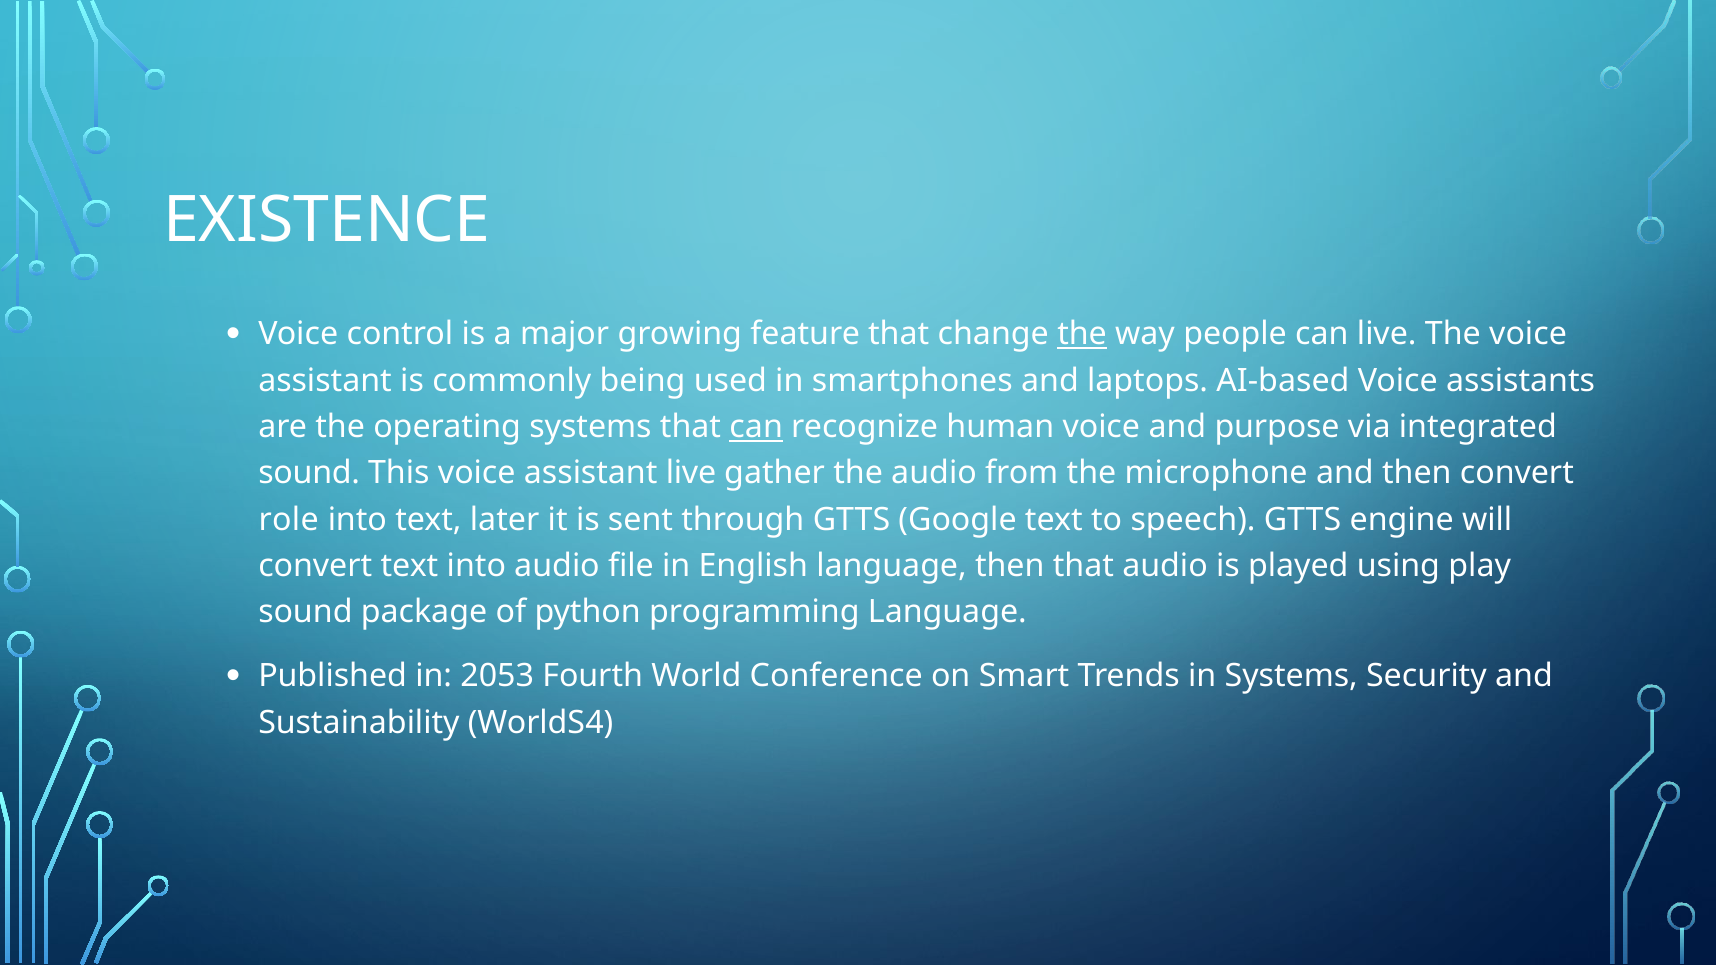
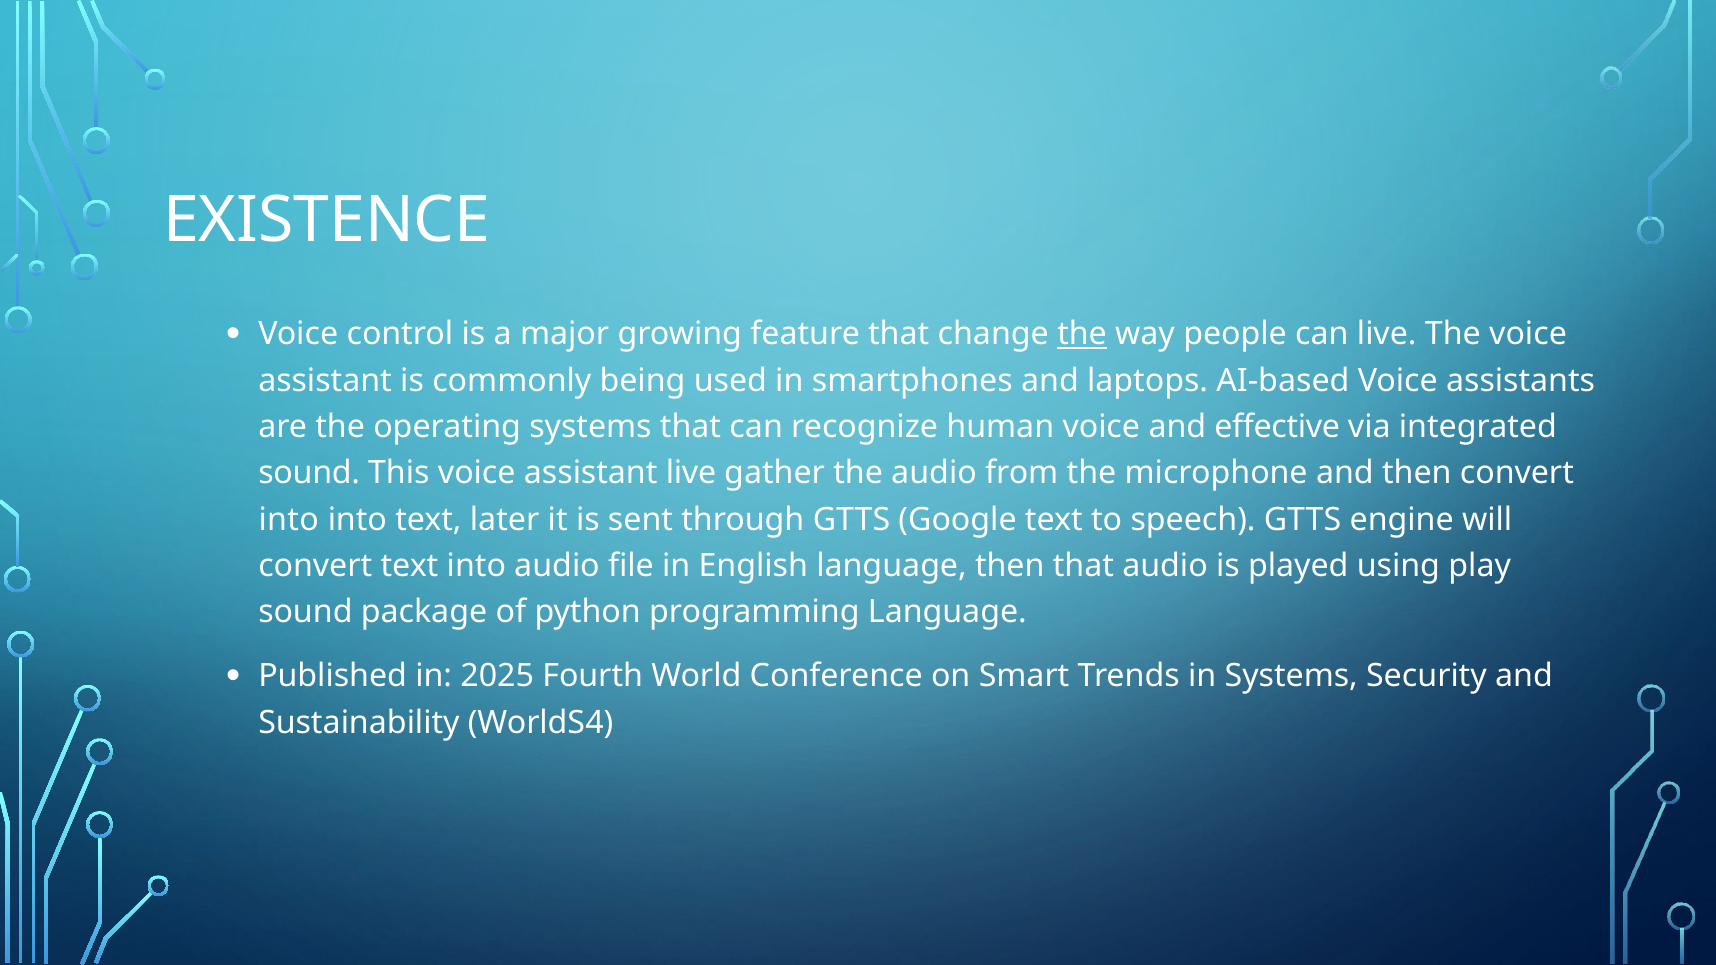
can underline: present -> none (756, 427)
purpose: purpose -> effective (1277, 427)
role: role -> into (289, 520)
2053: 2053 -> 2025 (497, 677)
